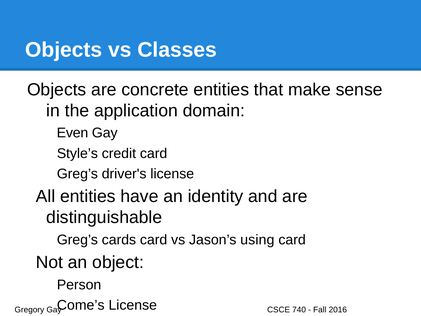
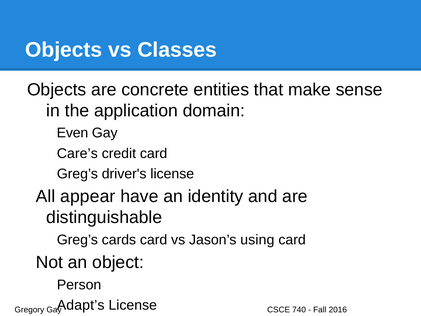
Style’s: Style’s -> Care’s (77, 153)
All entities: entities -> appear (88, 196)
Come’s: Come’s -> Adapt’s (81, 305)
